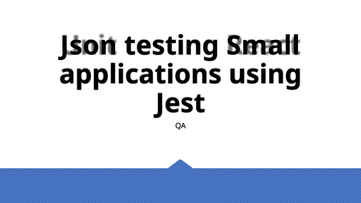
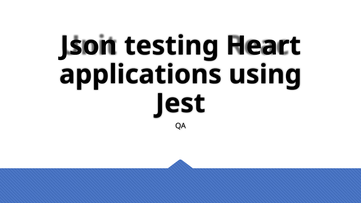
Small: Small -> Heart (263, 46)
